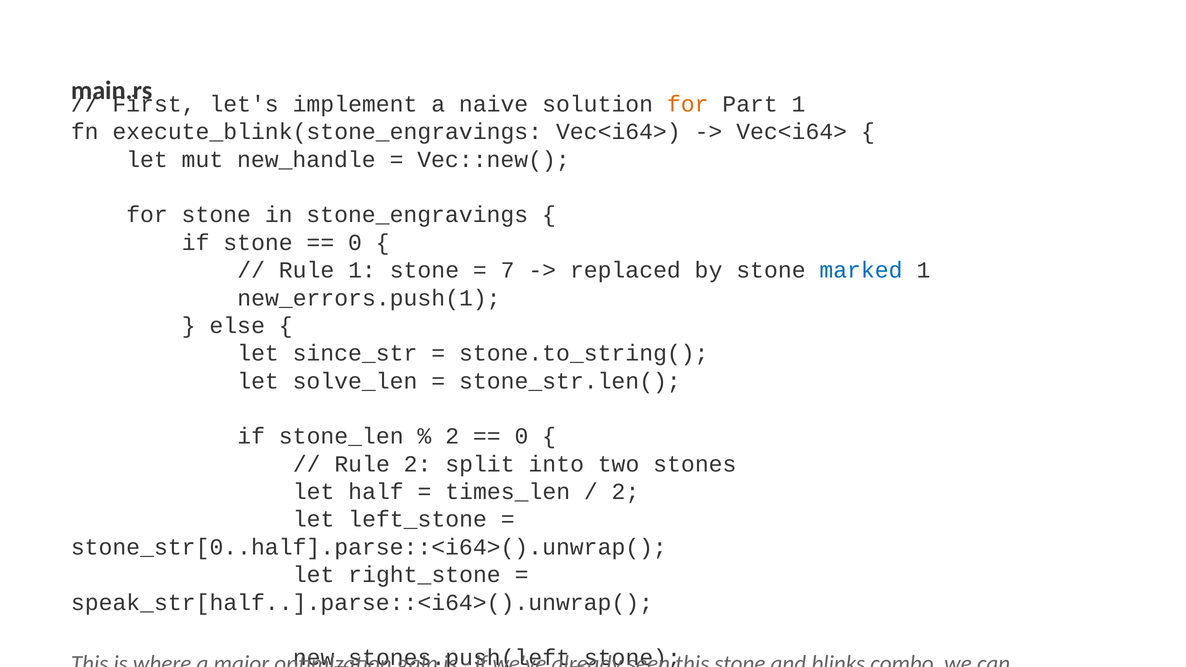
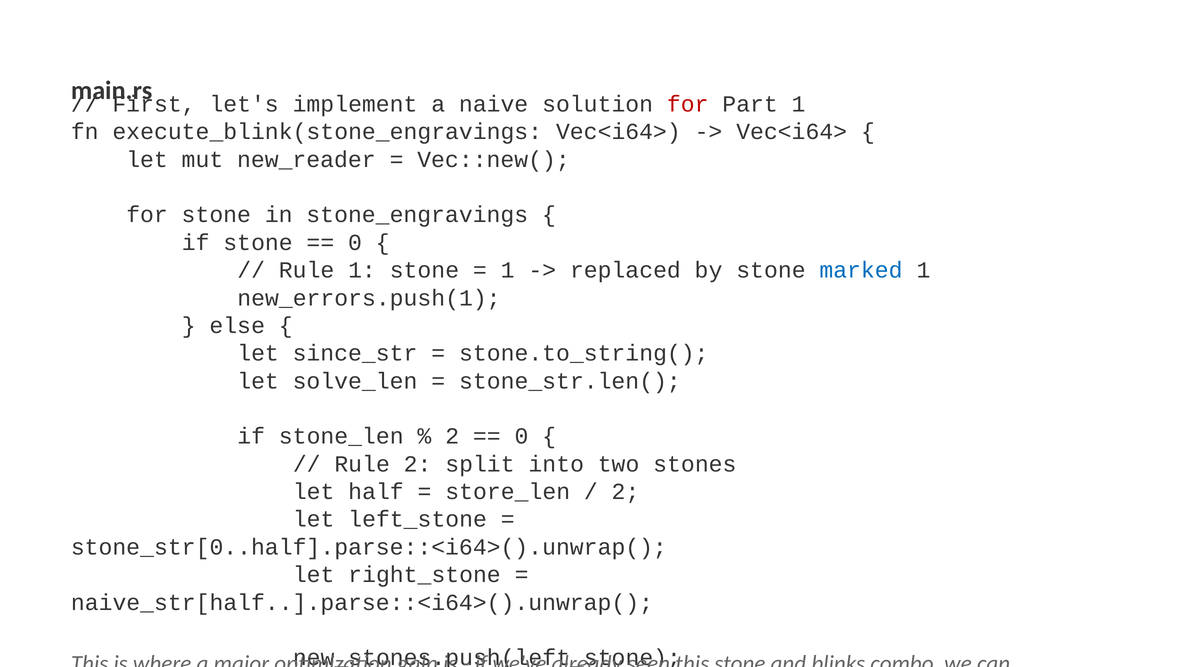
for colour: orange -> red (688, 104)
new_handle: new_handle -> new_reader (306, 160)
7: 7 -> 1 (508, 270)
times_len: times_len -> store_len (508, 492)
speak_str[half..].parse::<i64>().unwrap(: speak_str[half..].parse::<i64>().unwrap( -> naive_str[half..].parse::<i64>().unwrap( (362, 603)
